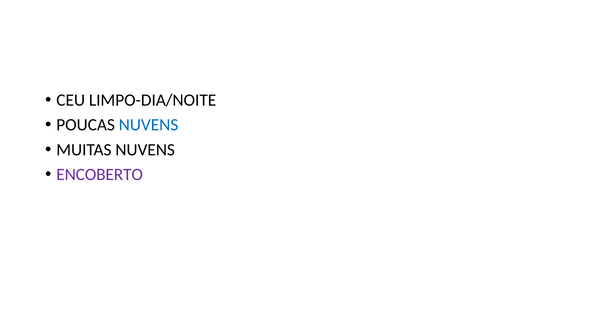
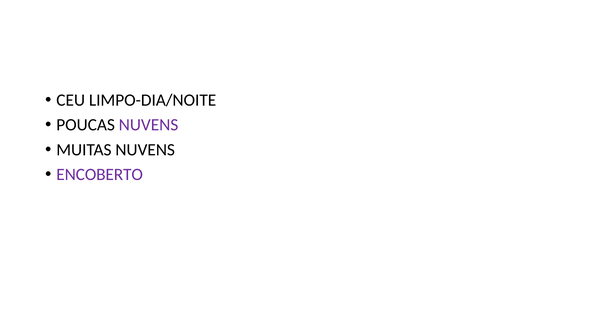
NUVENS colour: blue -> purple (149, 125)
